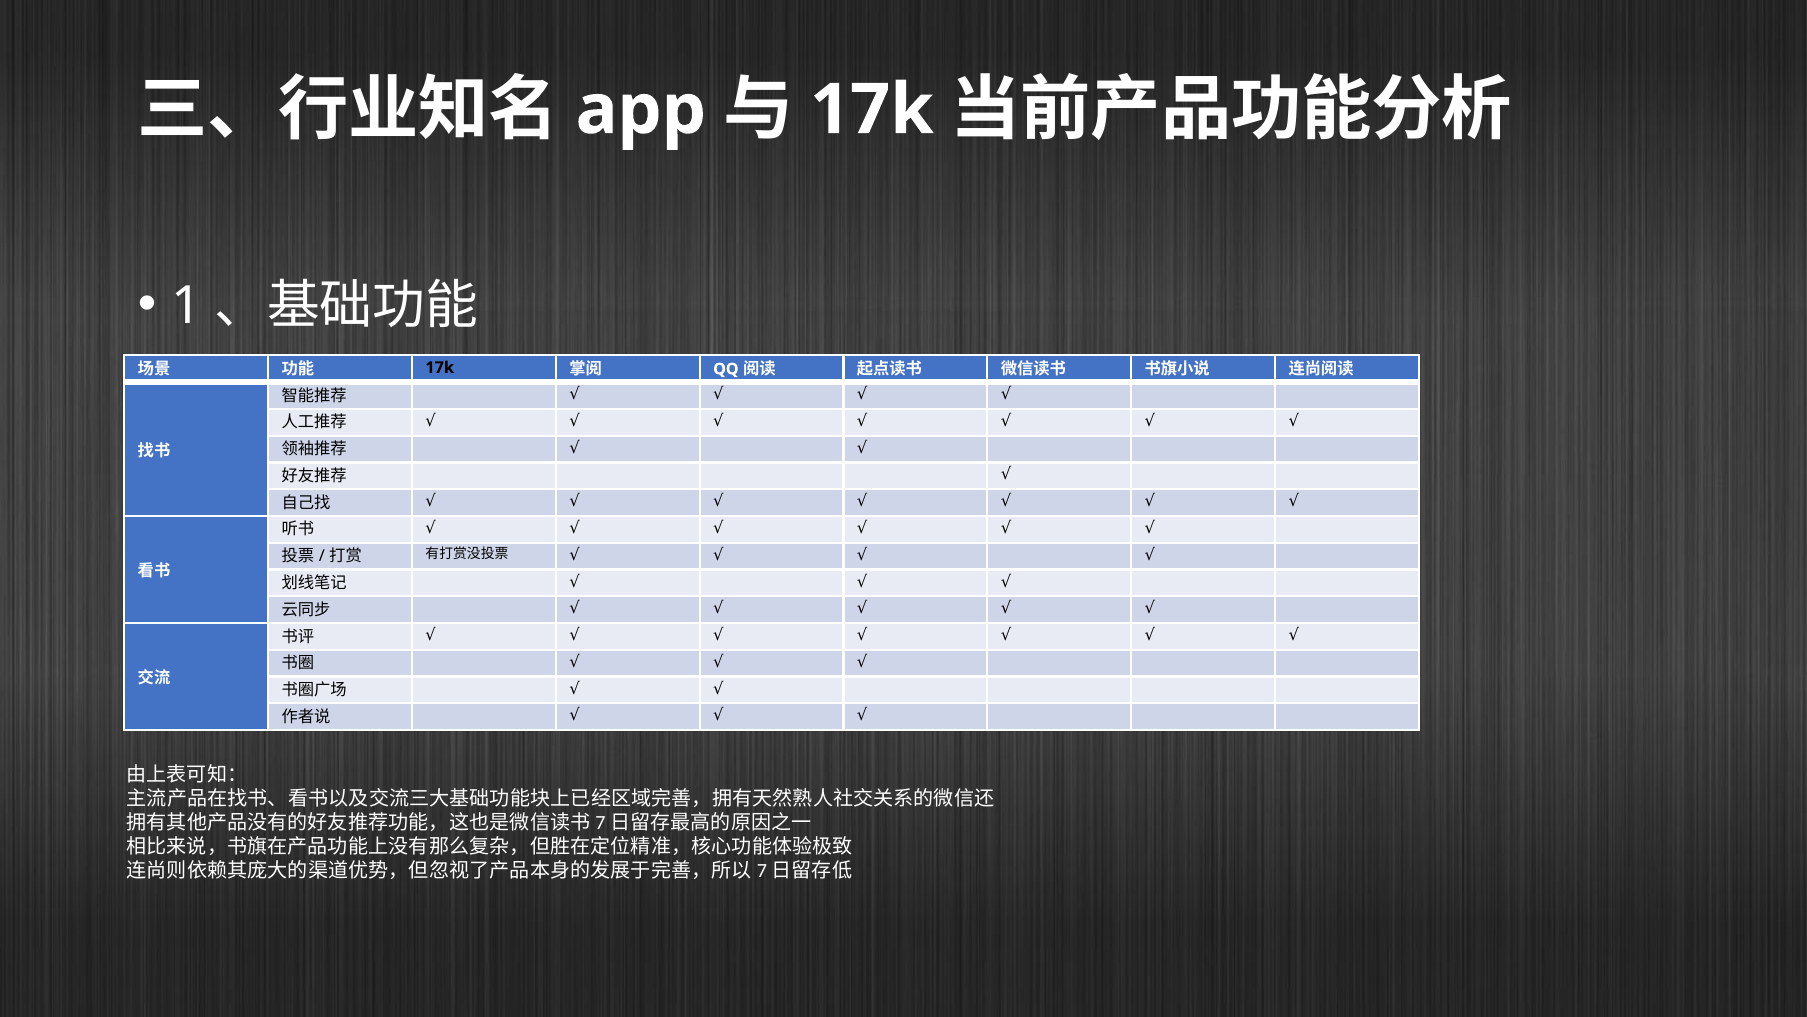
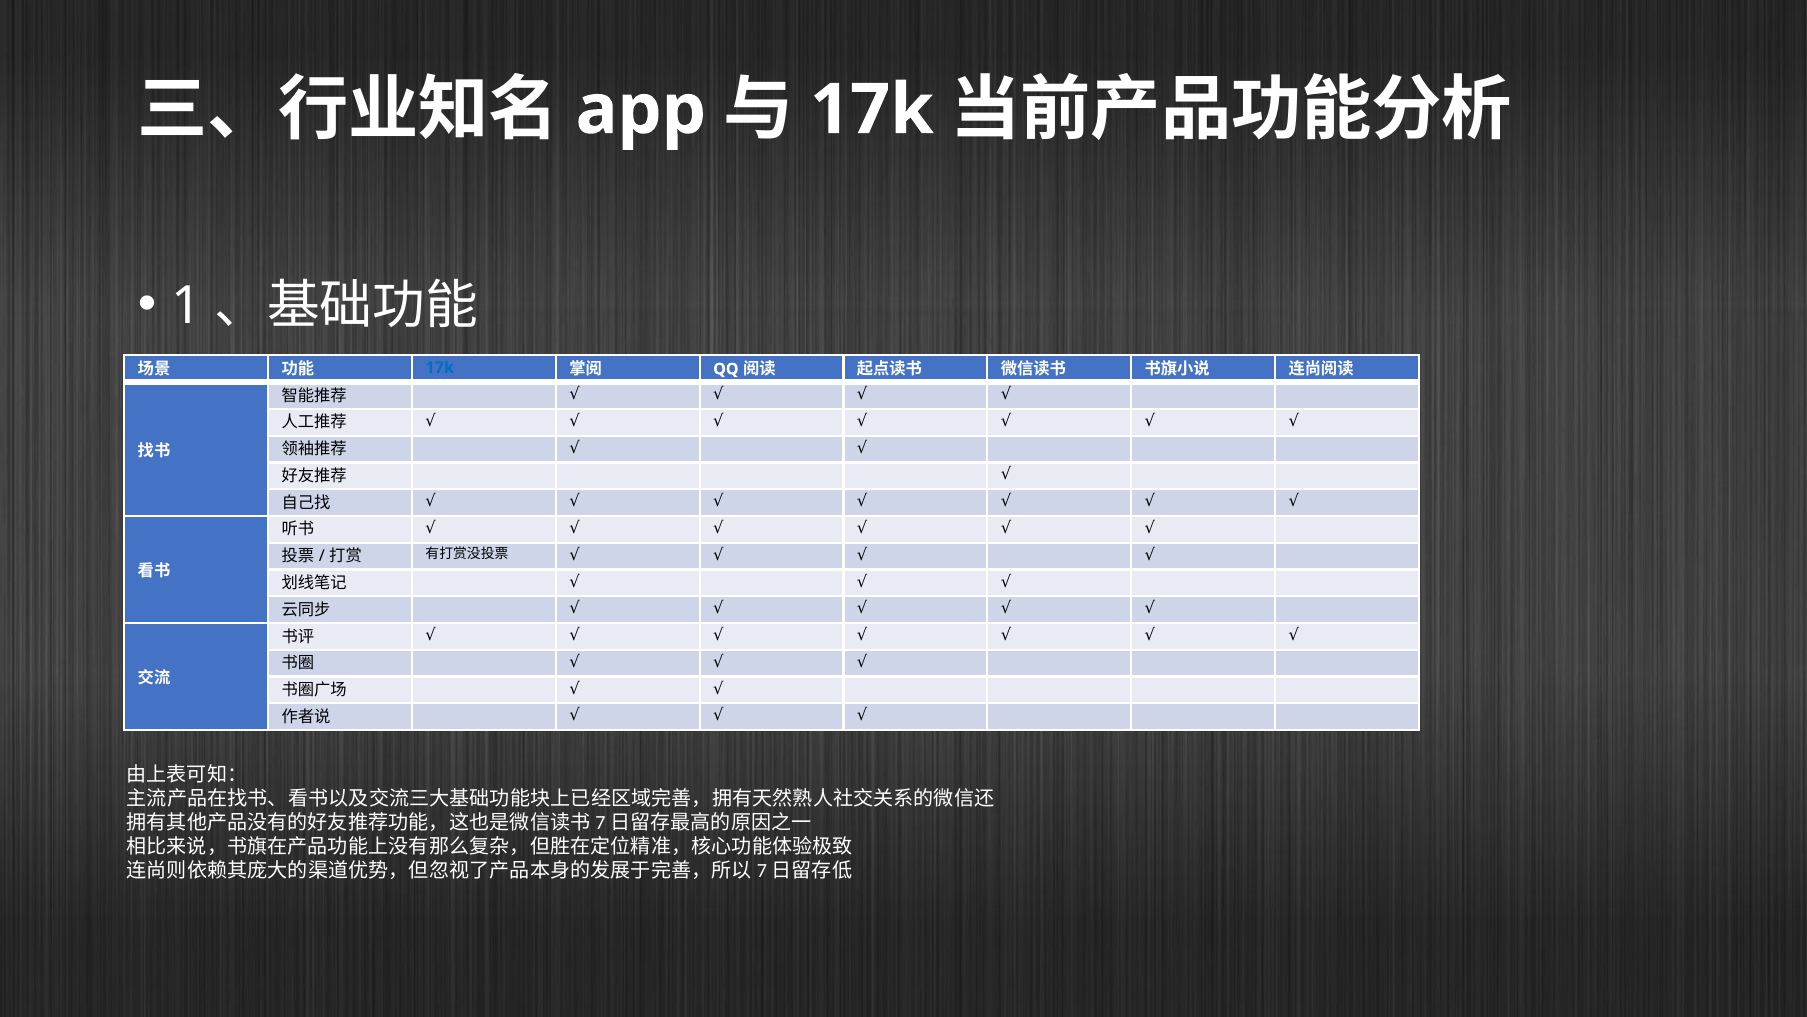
17k colour: black -> blue (440, 367)
